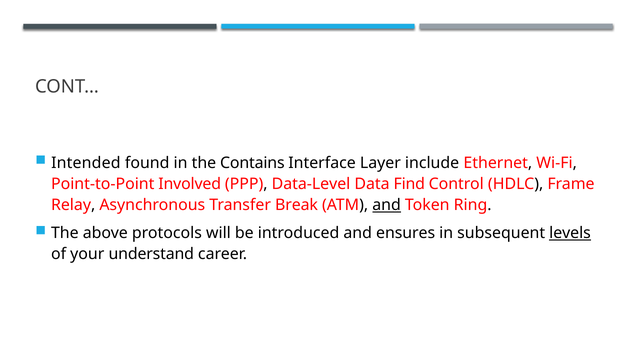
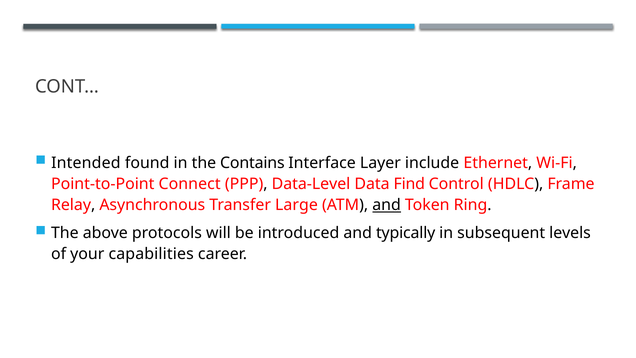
Involved: Involved -> Connect (190, 184)
Break: Break -> Large (296, 205)
ensures: ensures -> typically (406, 233)
levels underline: present -> none (570, 233)
understand: understand -> capabilities (151, 254)
